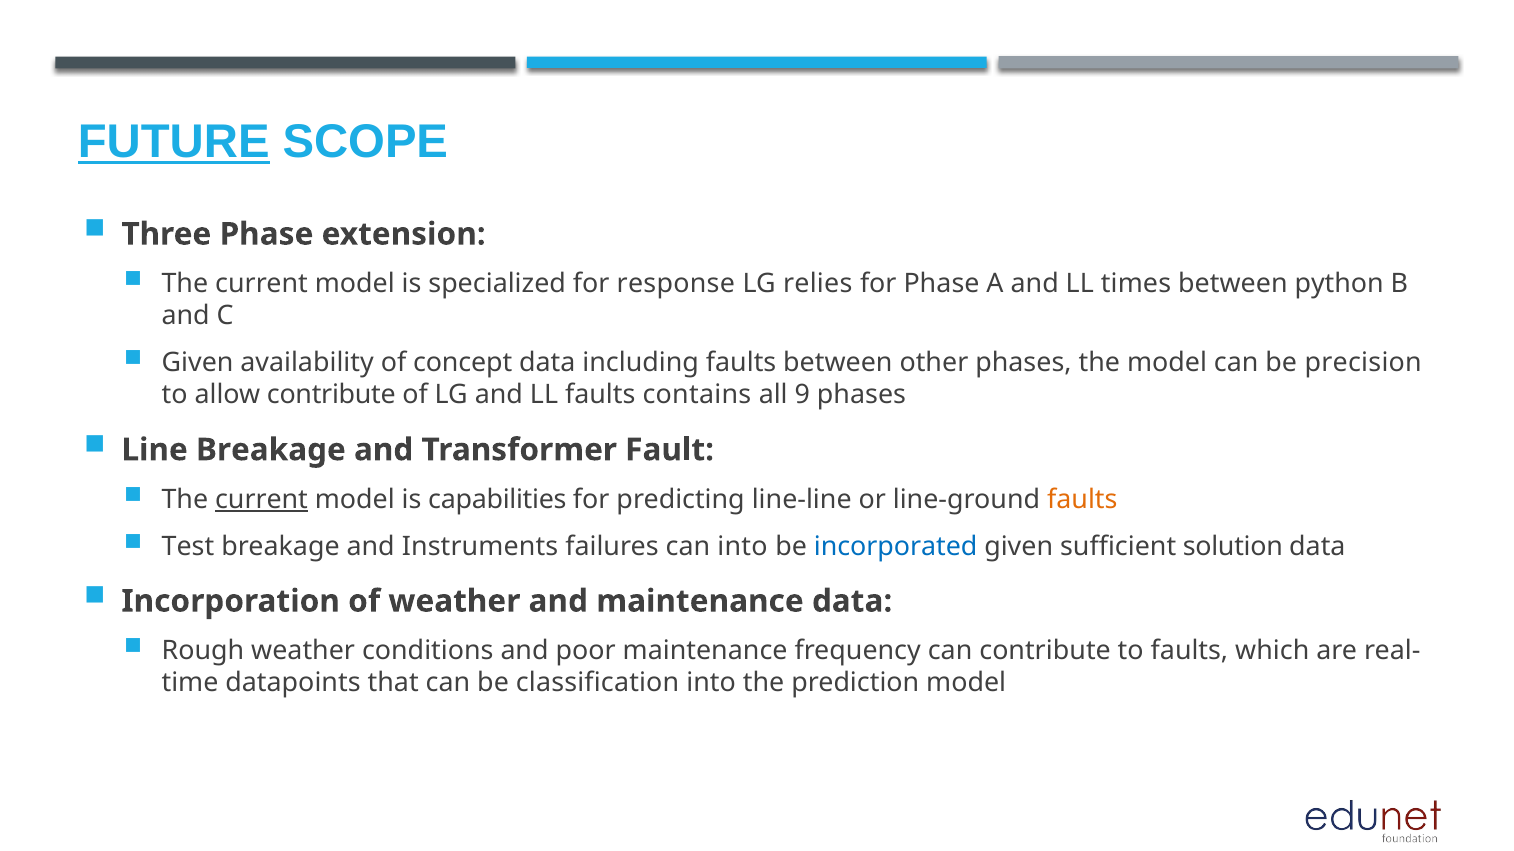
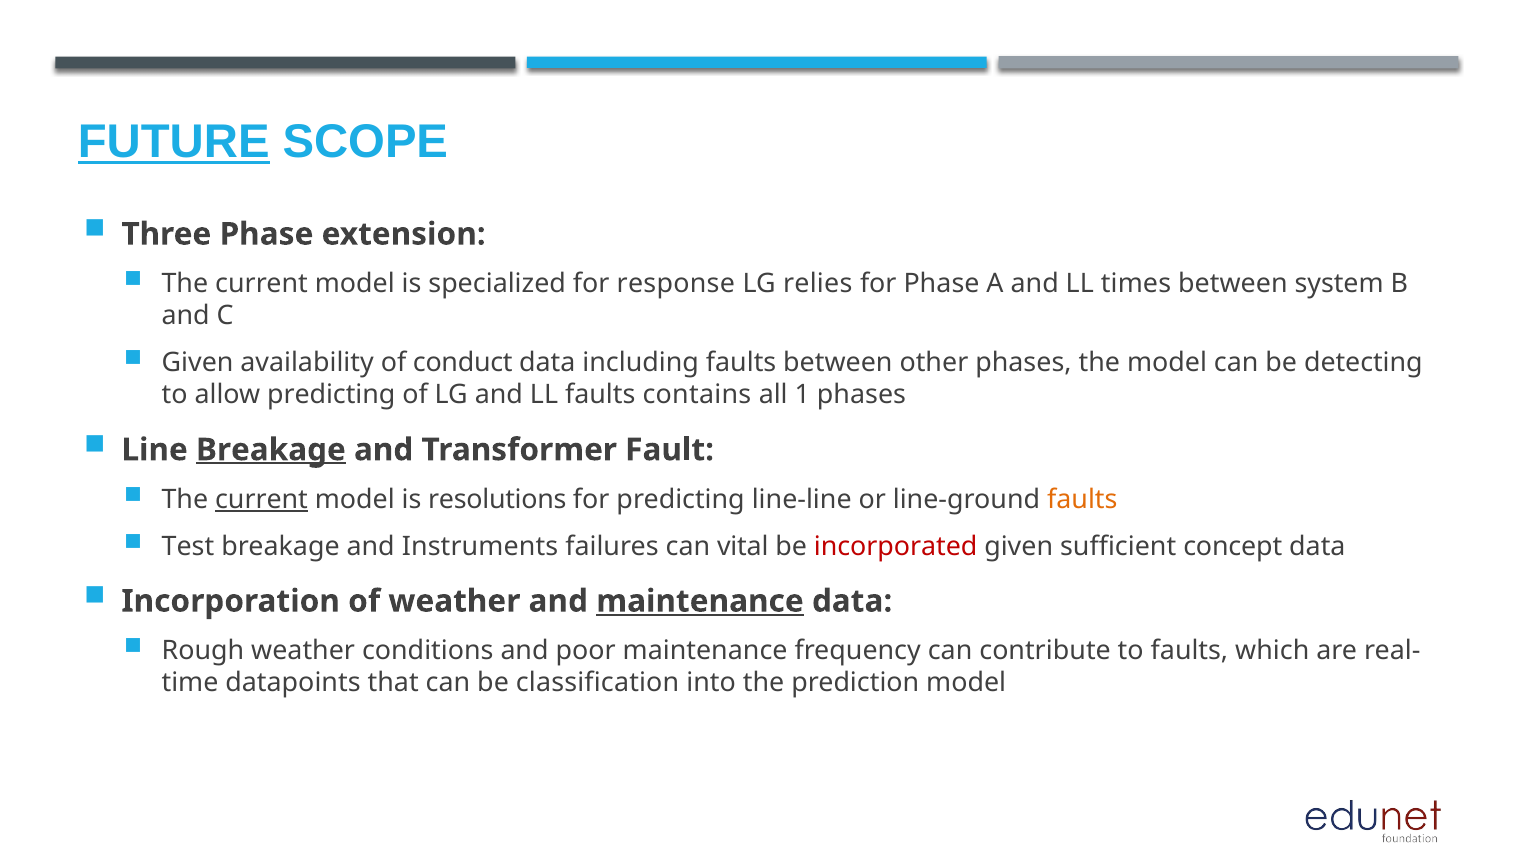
python: python -> system (1339, 284)
concept: concept -> conduct (463, 363)
precision: precision -> detecting (1363, 363)
allow contribute: contribute -> predicting (331, 395)
9: 9 -> 1 (802, 395)
Breakage underline: none -> present (271, 450)
capabilities: capabilities -> resolutions (497, 500)
can into: into -> vital (743, 547)
incorporated colour: blue -> red (896, 547)
solution: solution -> concept (1233, 547)
maintenance underline: none -> present (700, 602)
